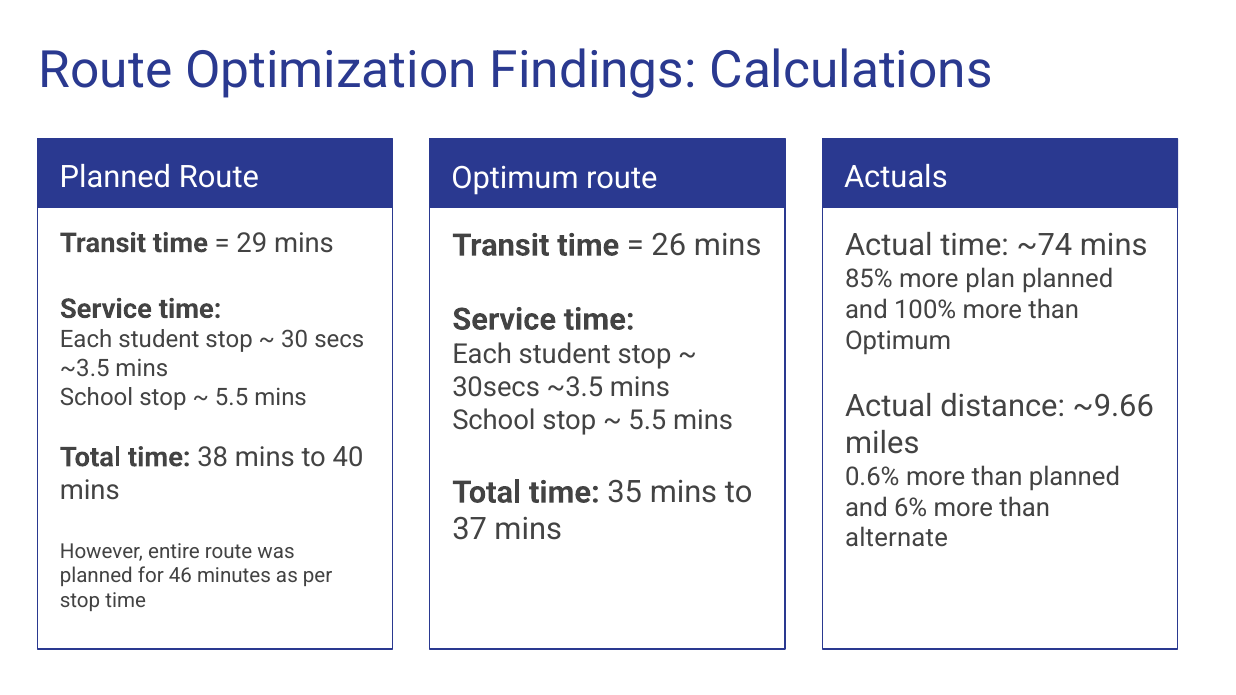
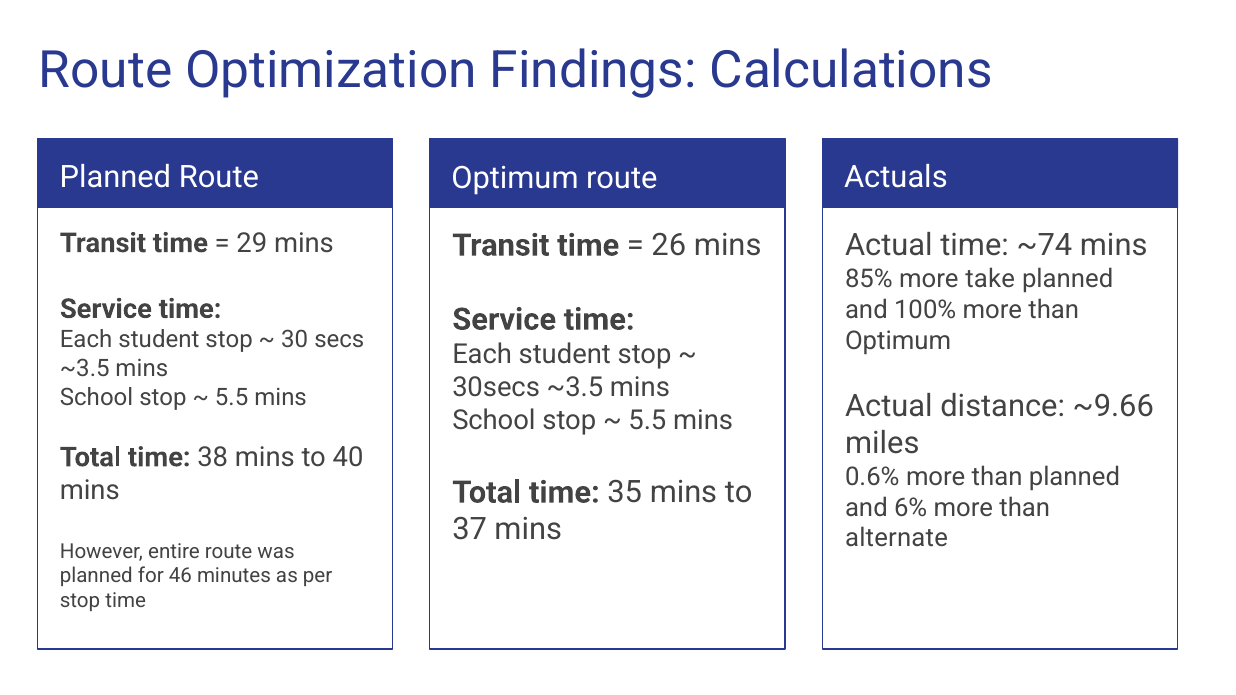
plan: plan -> take (990, 279)
